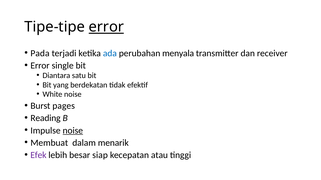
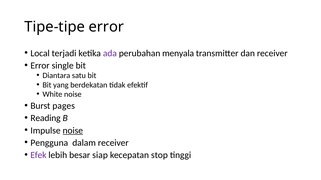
error underline: present -> none (106, 27)
Pada: Pada -> Local (40, 53)
ada colour: blue -> purple (110, 53)
Membuat: Membuat -> Pengguna (49, 143)
dalam menarik: menarik -> receiver (113, 143)
atau: atau -> stop (159, 156)
